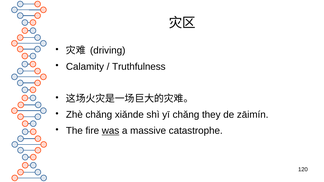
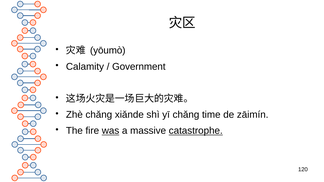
driving: driving -> yōumò (108, 51)
Truthfulness: Truthfulness -> Government (139, 67)
they: they -> time (211, 115)
catastrophe underline: none -> present (196, 131)
